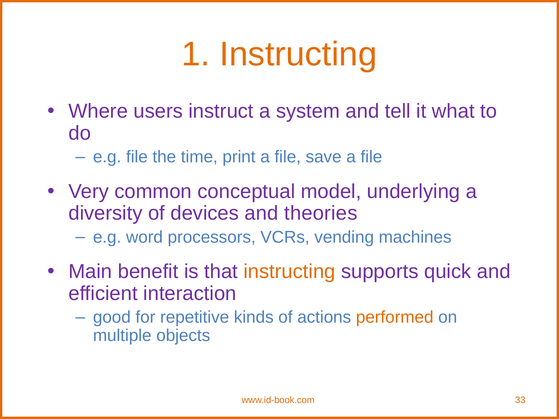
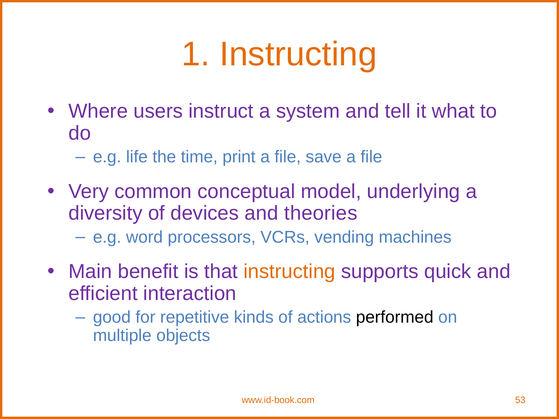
e.g file: file -> life (137, 157)
performed colour: orange -> black (395, 317)
33: 33 -> 53 (520, 400)
